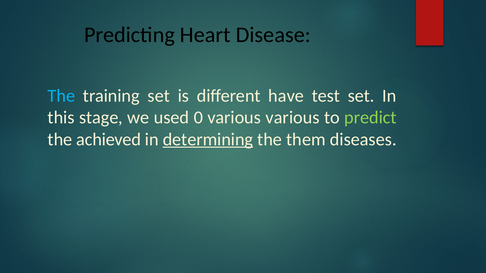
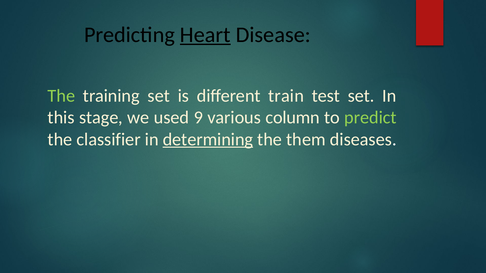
Heart underline: none -> present (205, 35)
The colour: light blue -> light green (61, 96)
have: have -> train (286, 96)
0: 0 -> 9 (198, 118)
various various: various -> column (293, 118)
achieved: achieved -> classifier (109, 140)
